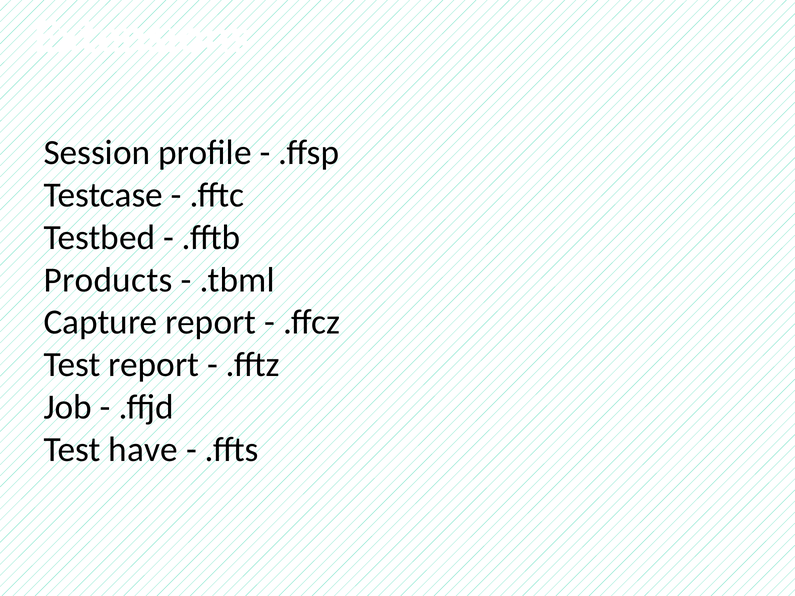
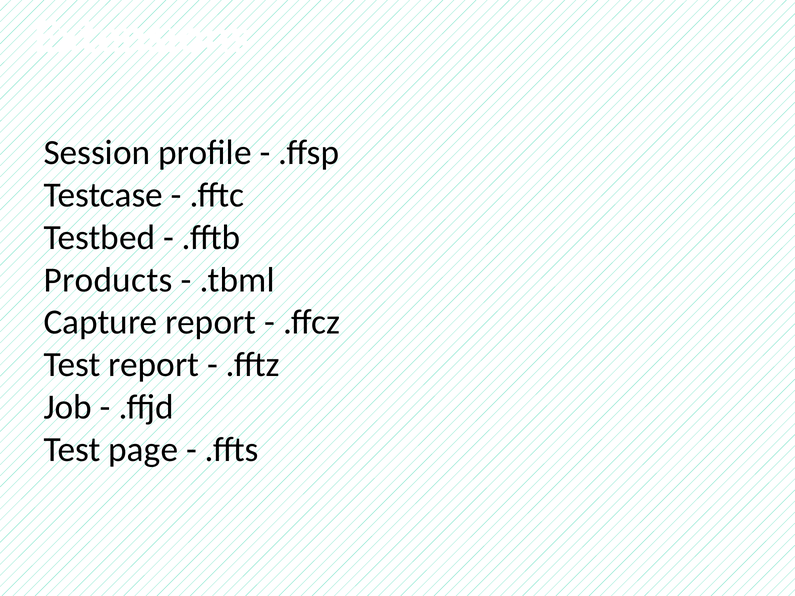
have: have -> page (143, 450)
